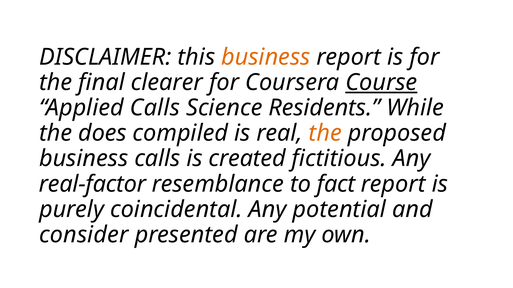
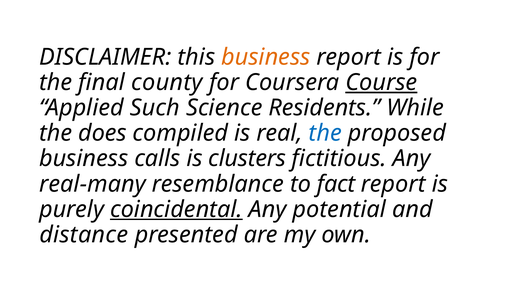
clearer: clearer -> county (167, 83)
Applied Calls: Calls -> Such (155, 108)
the colour: orange -> blue (325, 133)
created: created -> clusters (247, 159)
real-factor: real-factor -> real-many (92, 184)
coincidental underline: none -> present (176, 210)
consider: consider -> distance (84, 235)
